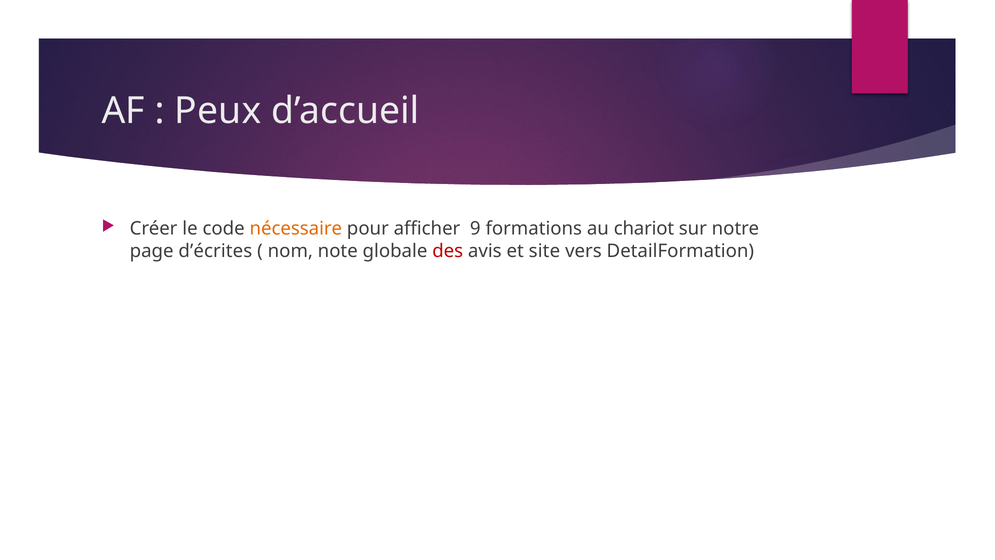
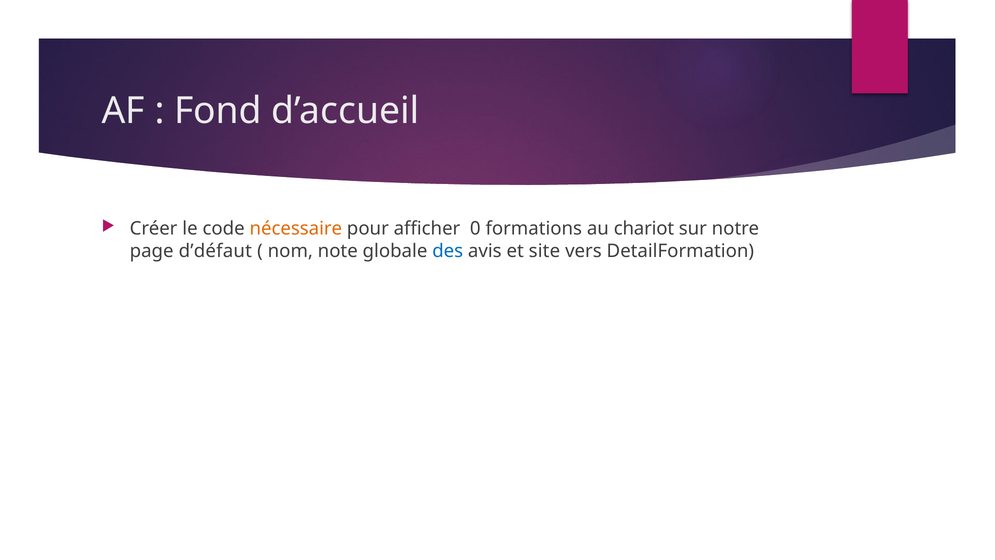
Peux: Peux -> Fond (218, 111)
9: 9 -> 0 (475, 229)
d’écrites: d’écrites -> d’défaut (215, 251)
des colour: red -> blue (448, 251)
